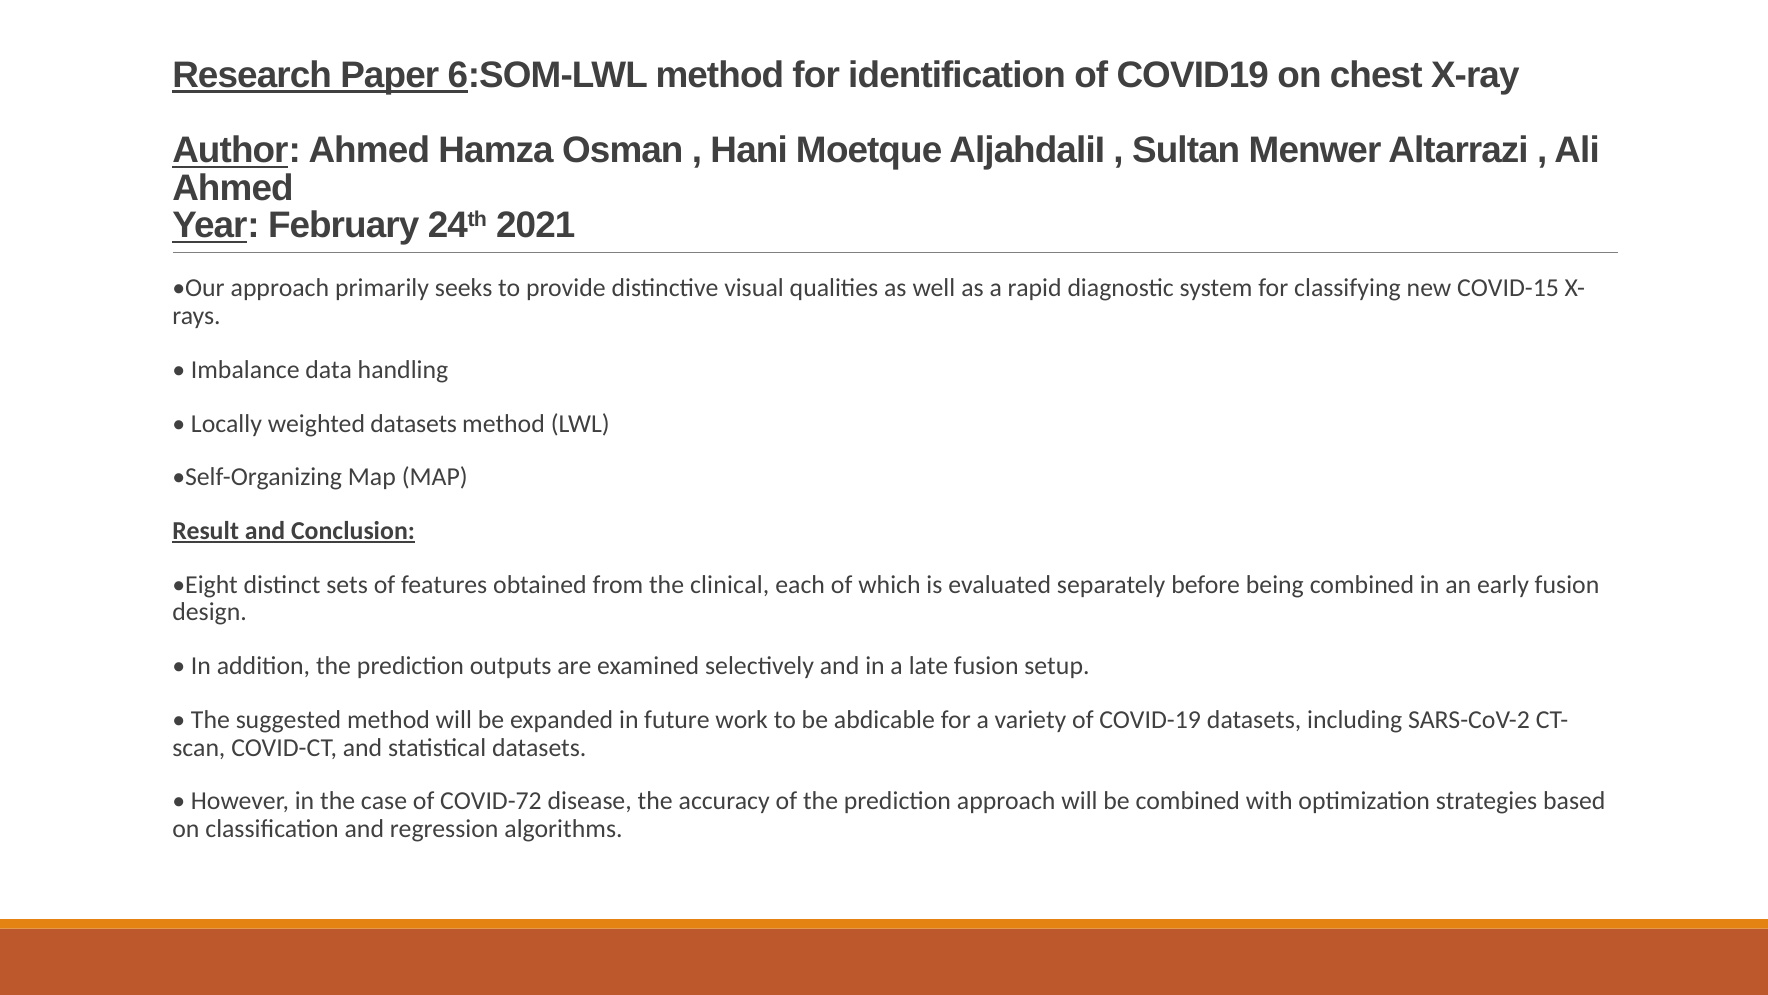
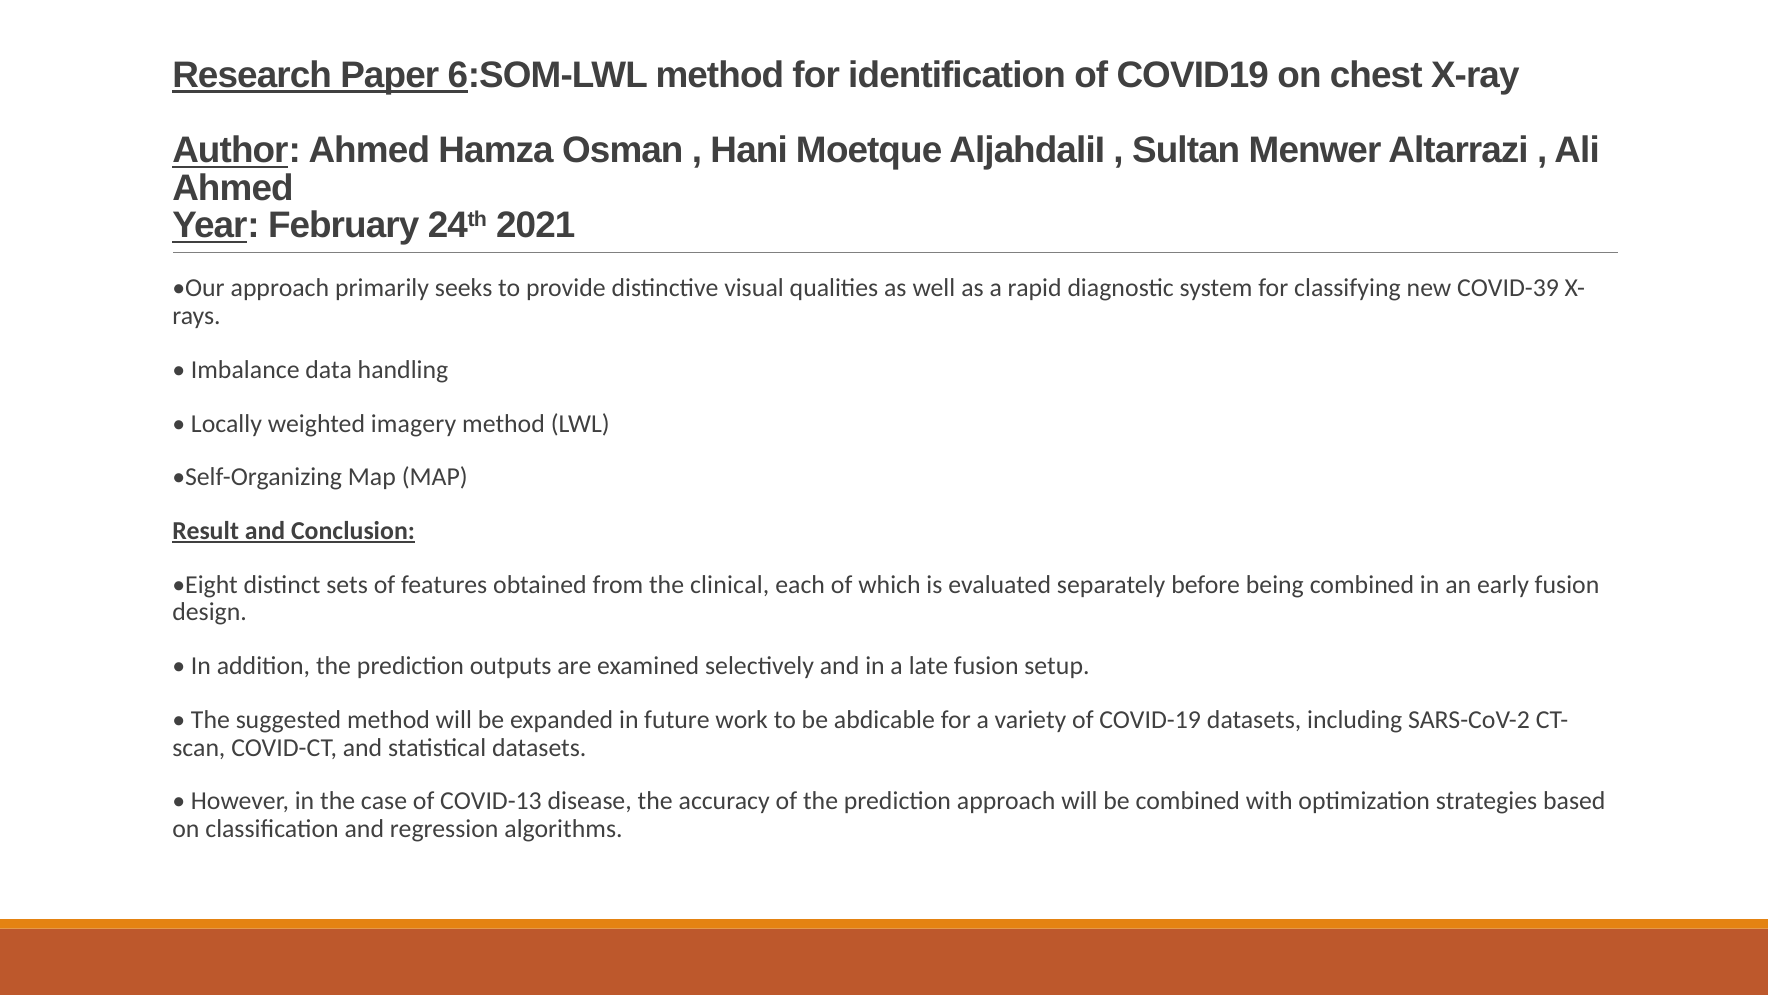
COVID-15: COVID-15 -> COVID-39 (1508, 288)
weighted datasets: datasets -> imagery (414, 423)
COVID-72: COVID-72 -> COVID-13 (491, 801)
